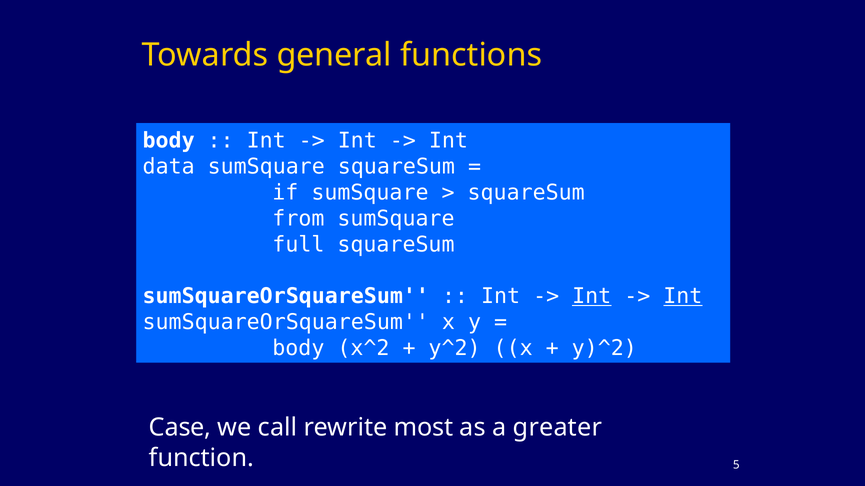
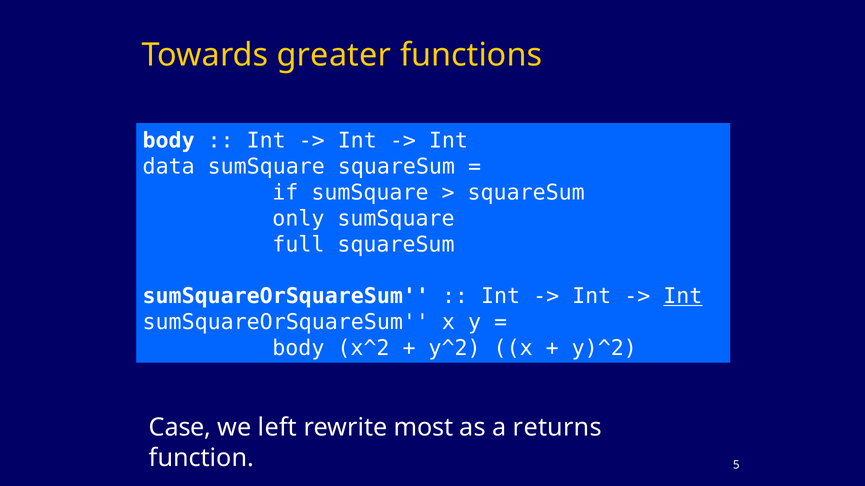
general: general -> greater (334, 55)
from: from -> only (298, 219)
Int underline: present -> none (592, 297)
call: call -> left (277, 428)
greater: greater -> returns (557, 428)
